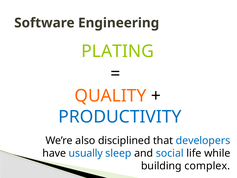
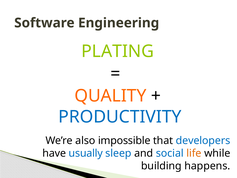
disciplined: disciplined -> impossible (124, 140)
life colour: black -> orange (194, 153)
complex: complex -> happens (207, 166)
